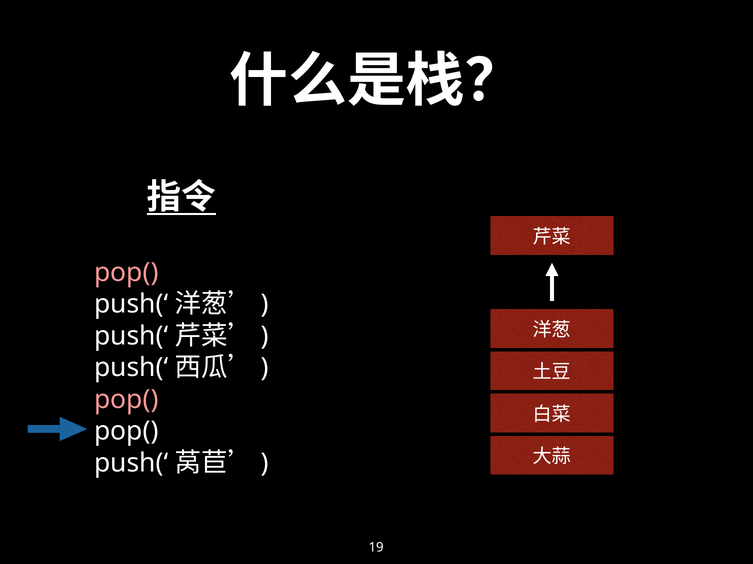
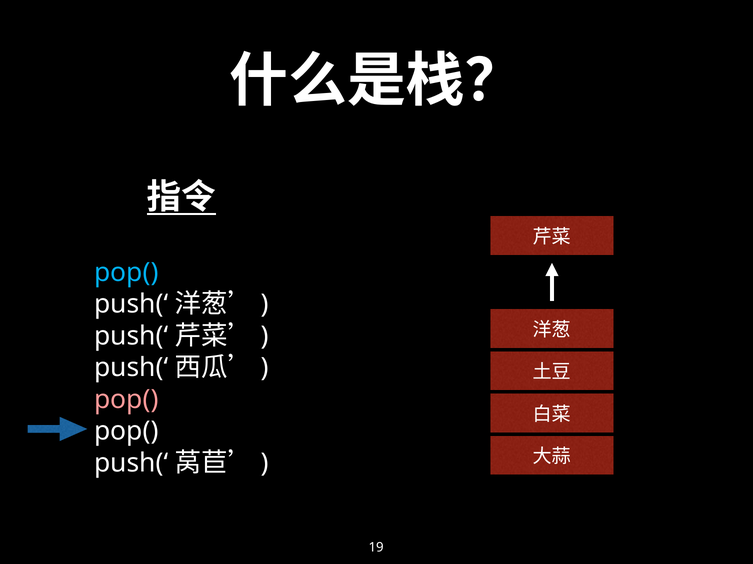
pop( colour: pink -> light blue (126, 273)
